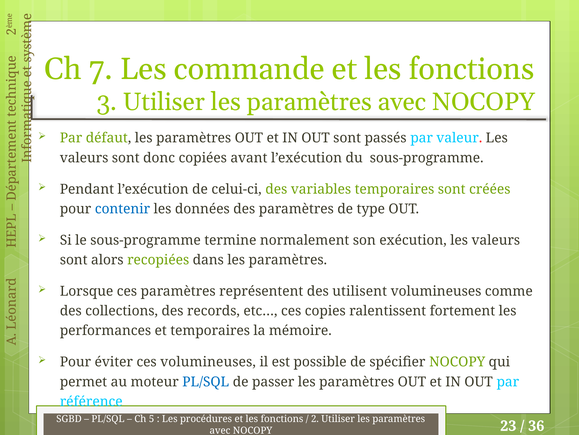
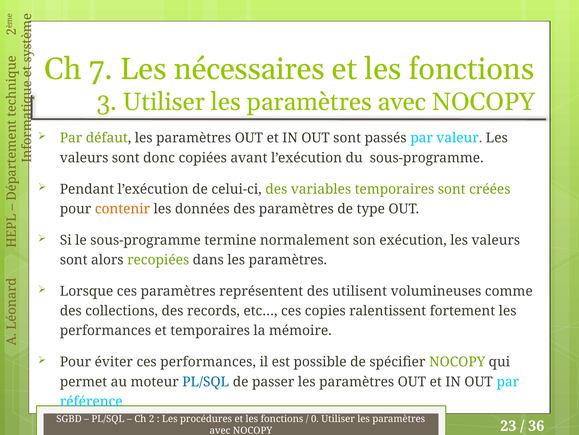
commande: commande -> nécessaires (249, 69)
contenir colour: blue -> orange (122, 209)
ces volumineuses: volumineuses -> performances (208, 361)
Ch 5: 5 -> 2 (152, 418)
2: 2 -> 0 (315, 418)
